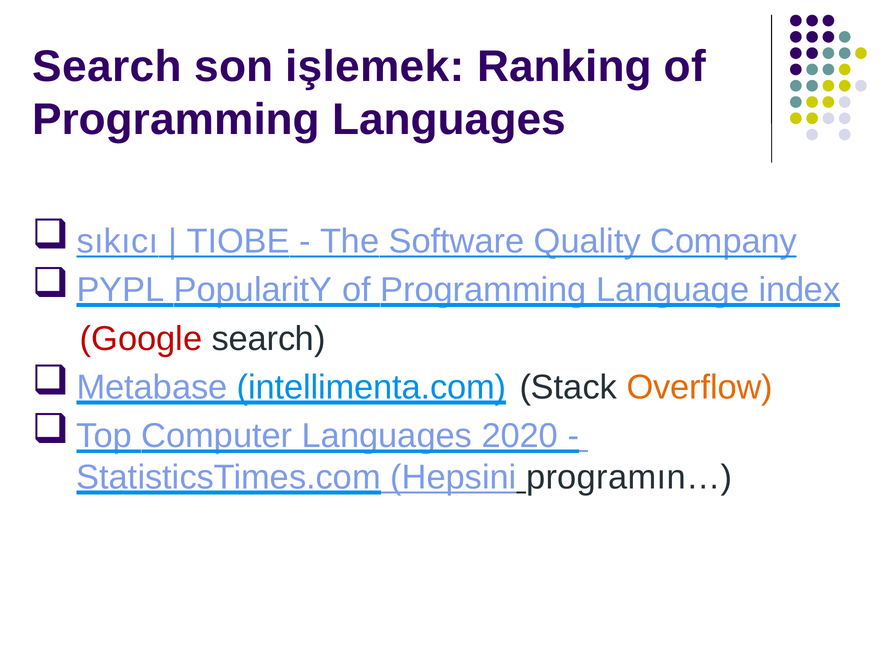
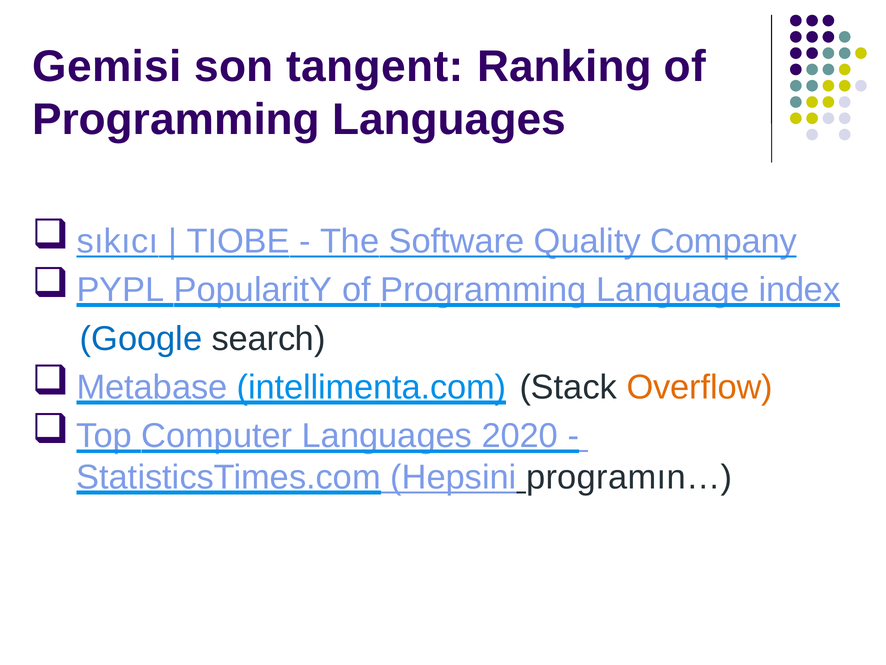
Search: Search -> Gemisi (107, 67)
işlemek: işlemek -> tangent (375, 67)
Google colour: red -> blue (141, 338)
